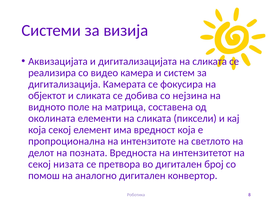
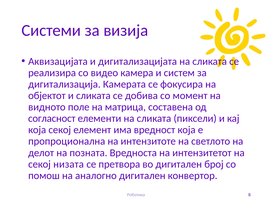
нејзина: нејзина -> момент (190, 96)
околината: околината -> согласност (52, 118)
